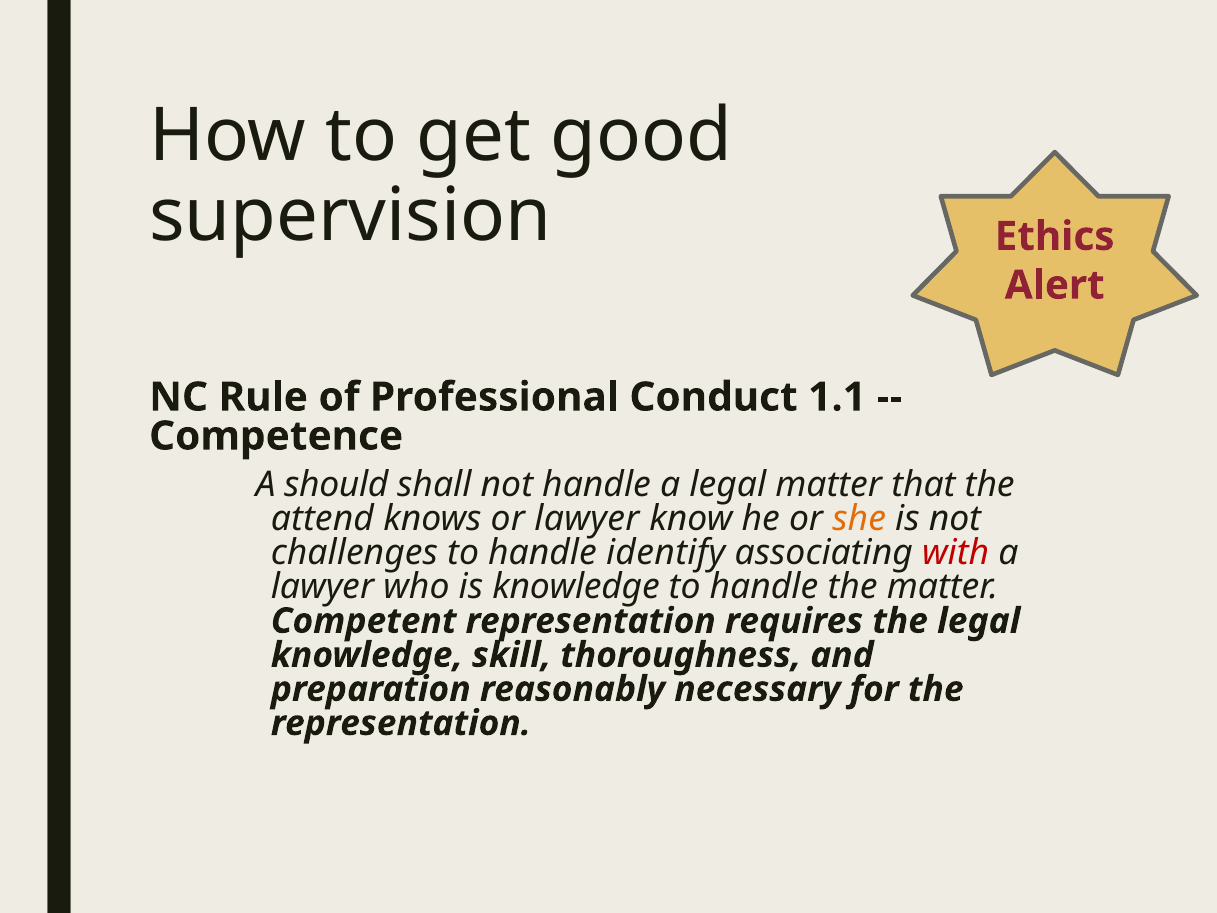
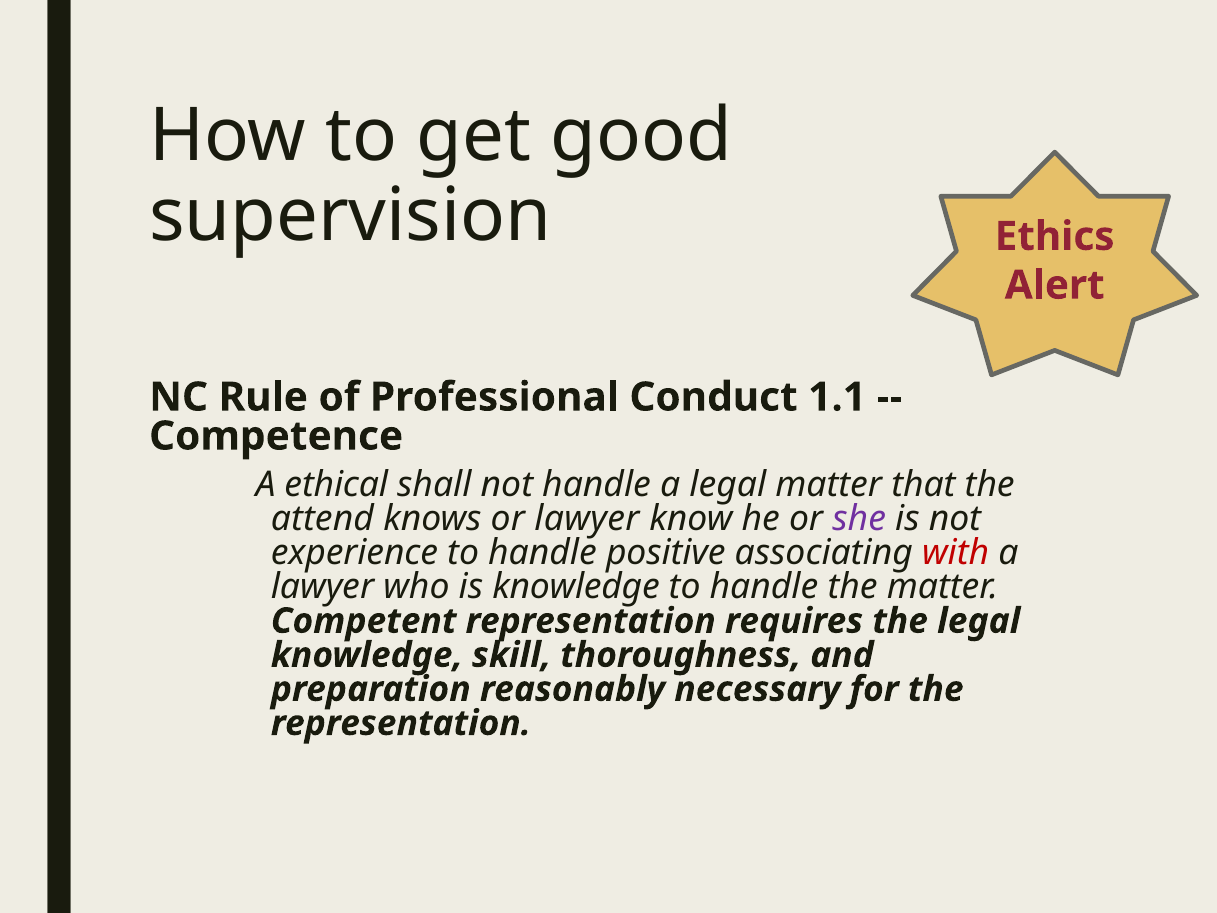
should: should -> ethical (336, 485)
she colour: orange -> purple (859, 519)
challenges: challenges -> experience (354, 553)
identify: identify -> positive (666, 553)
